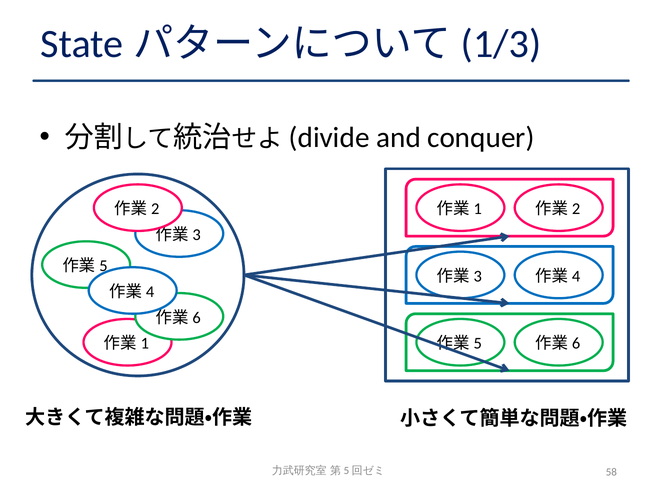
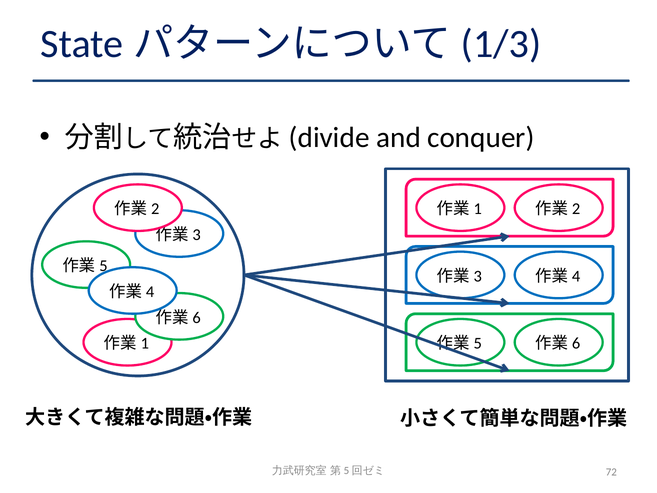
58: 58 -> 72 (611, 472)
